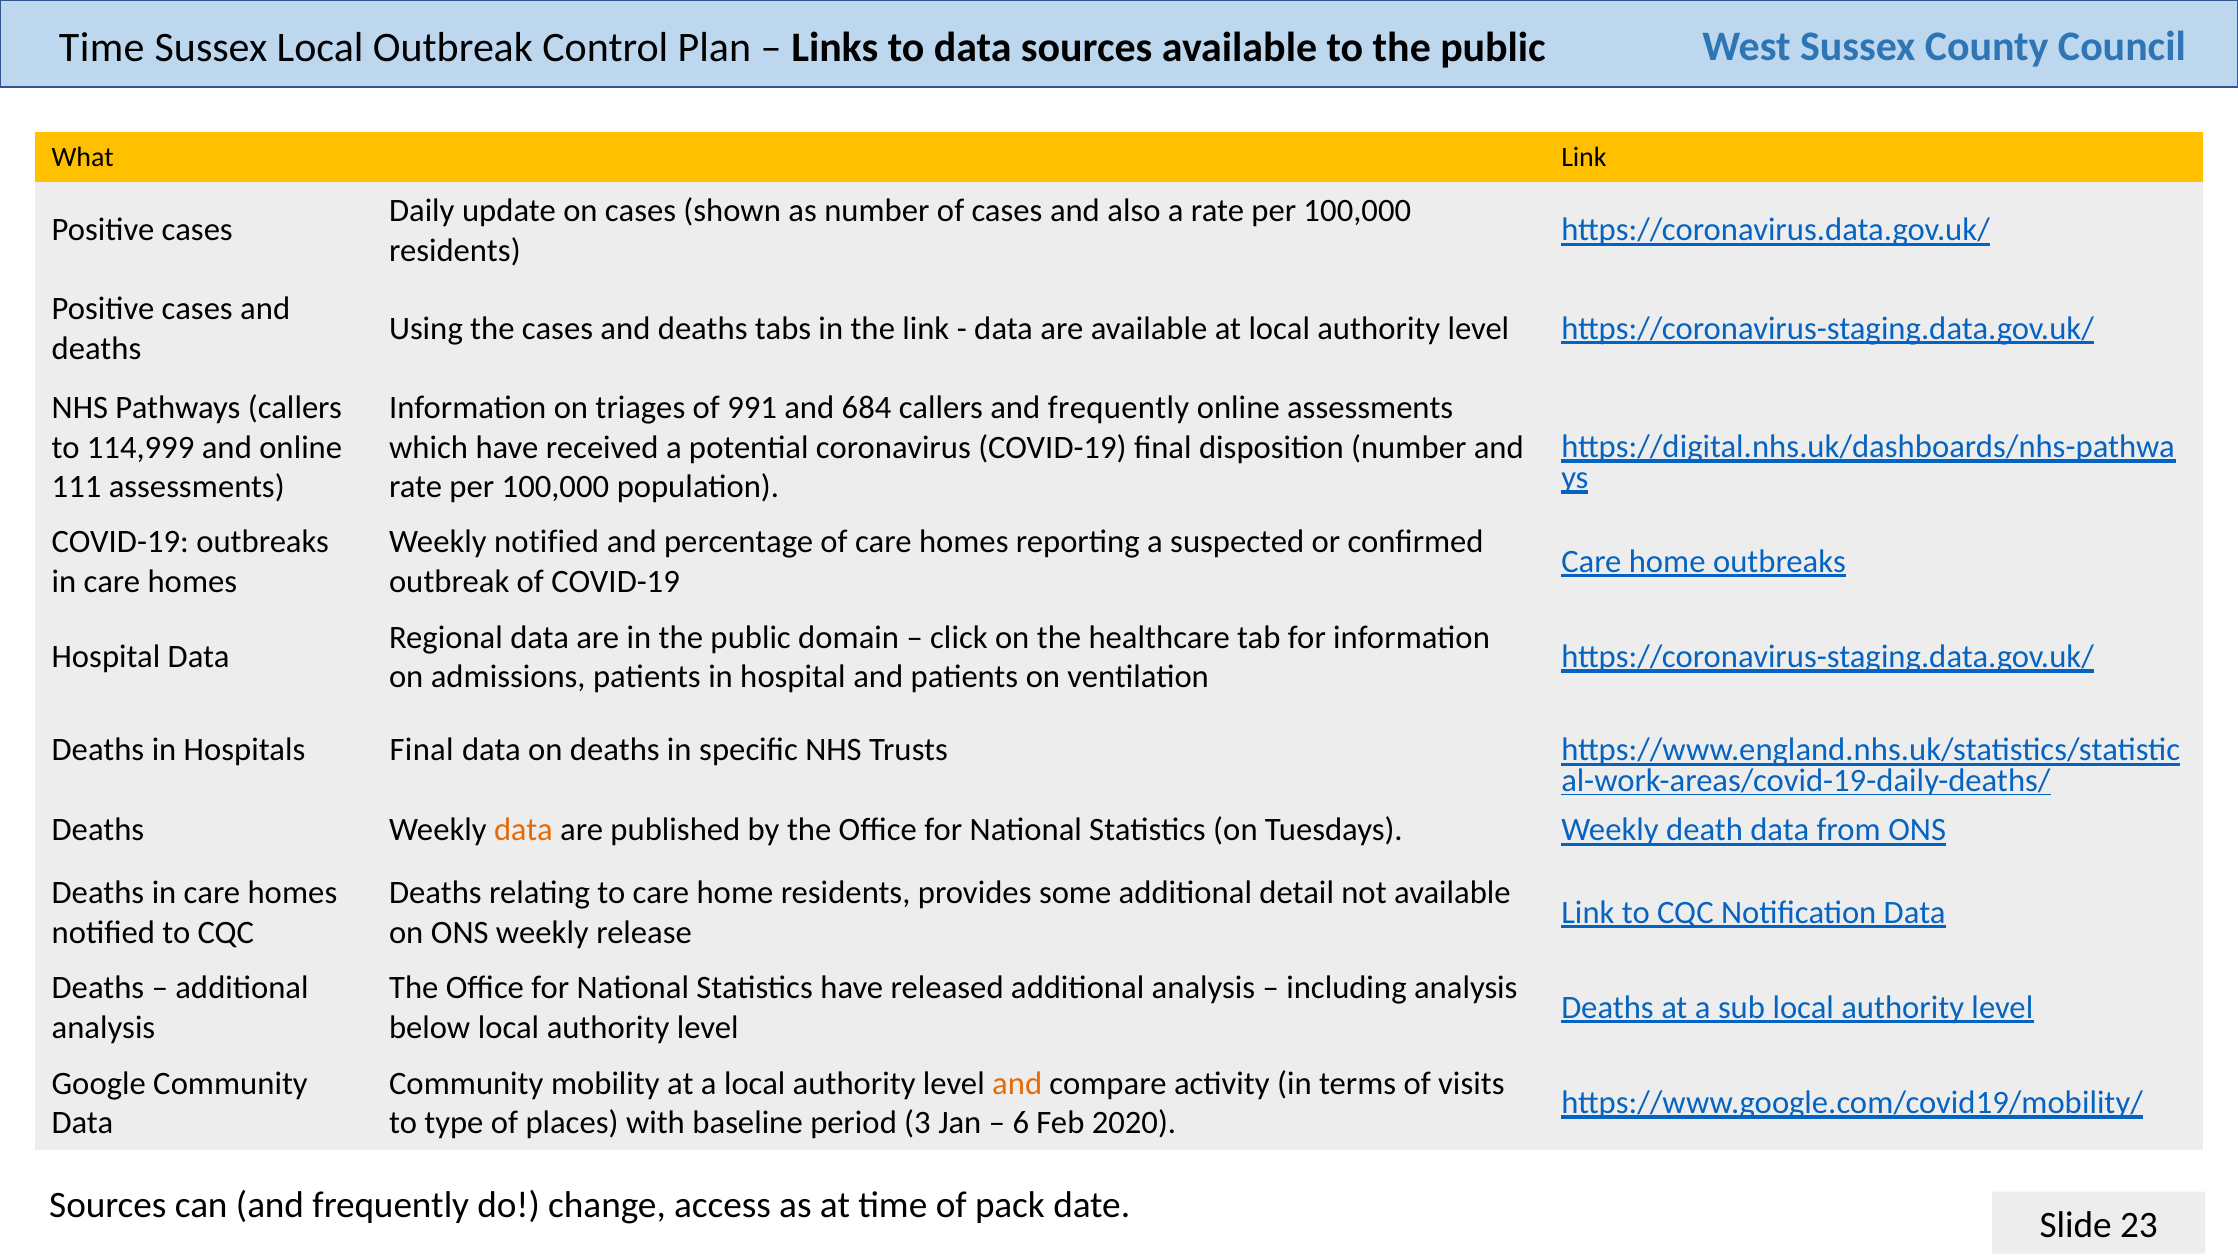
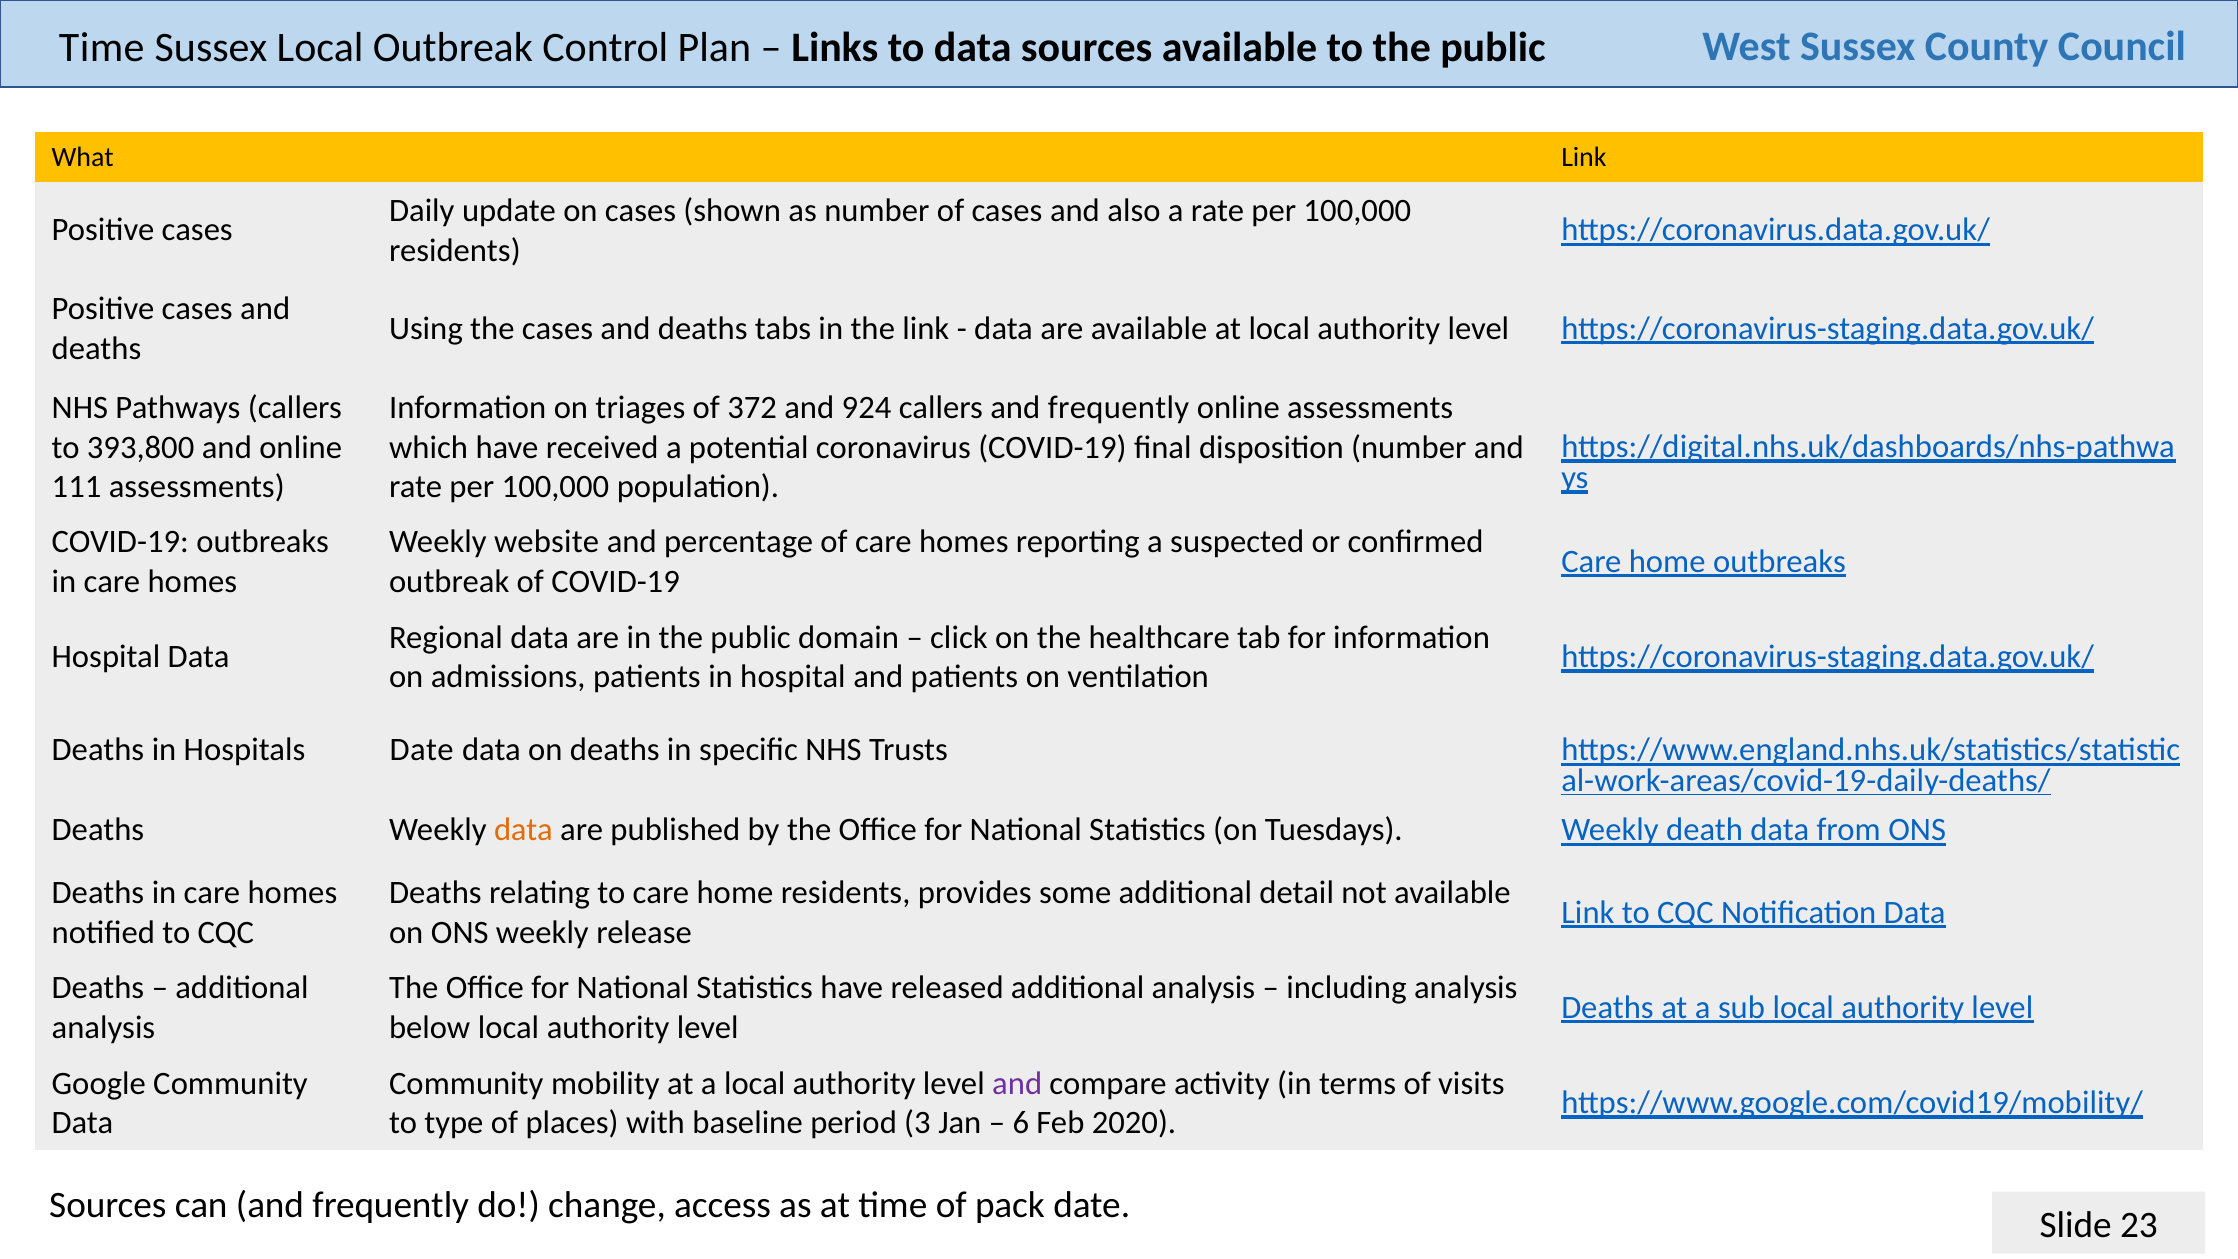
991: 991 -> 372 (752, 408)
684: 684 -> 924 (867, 408)
114,999: 114,999 -> 393,800 (141, 447)
Weekly notified: notified -> website (547, 542)
Hospitals Final: Final -> Date (422, 750)
and colour: orange -> purple (1017, 1083)
